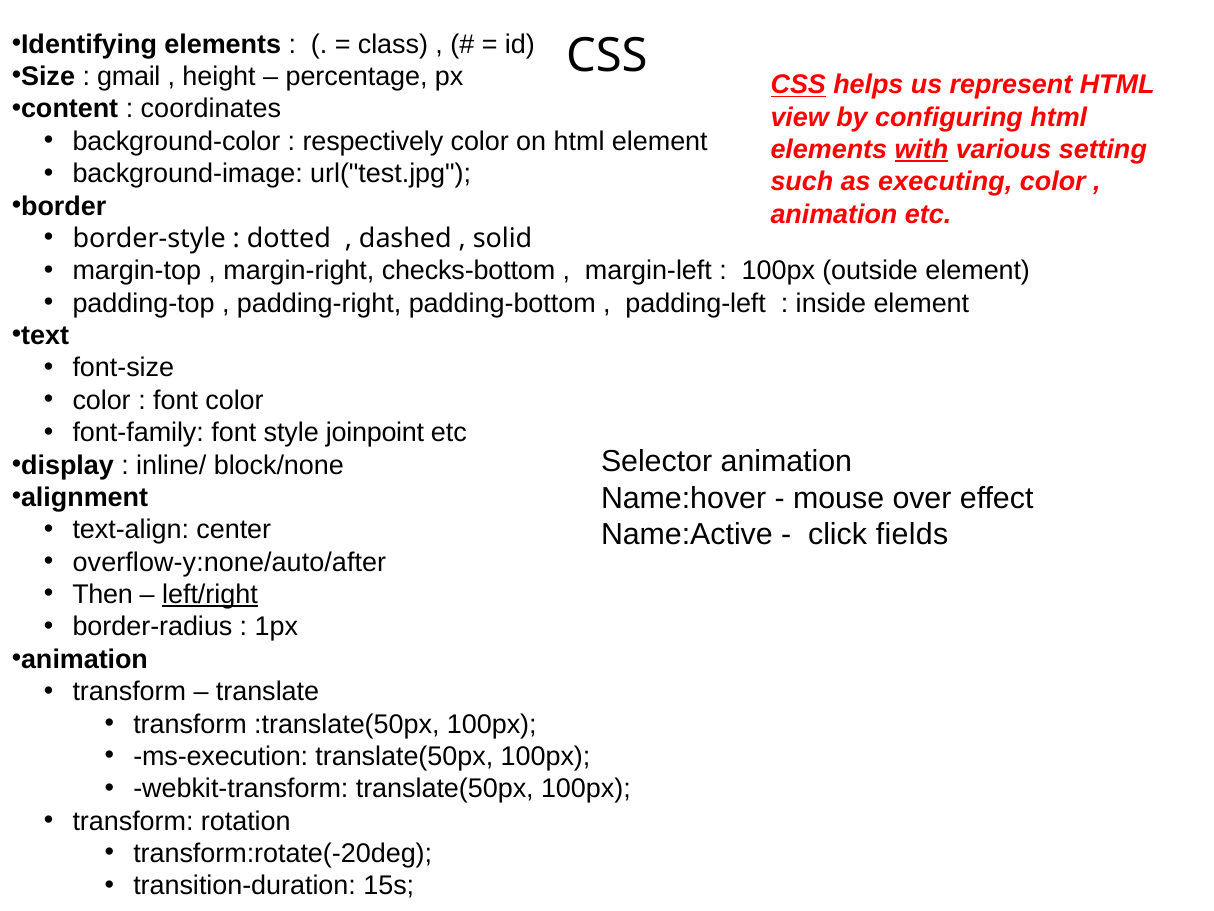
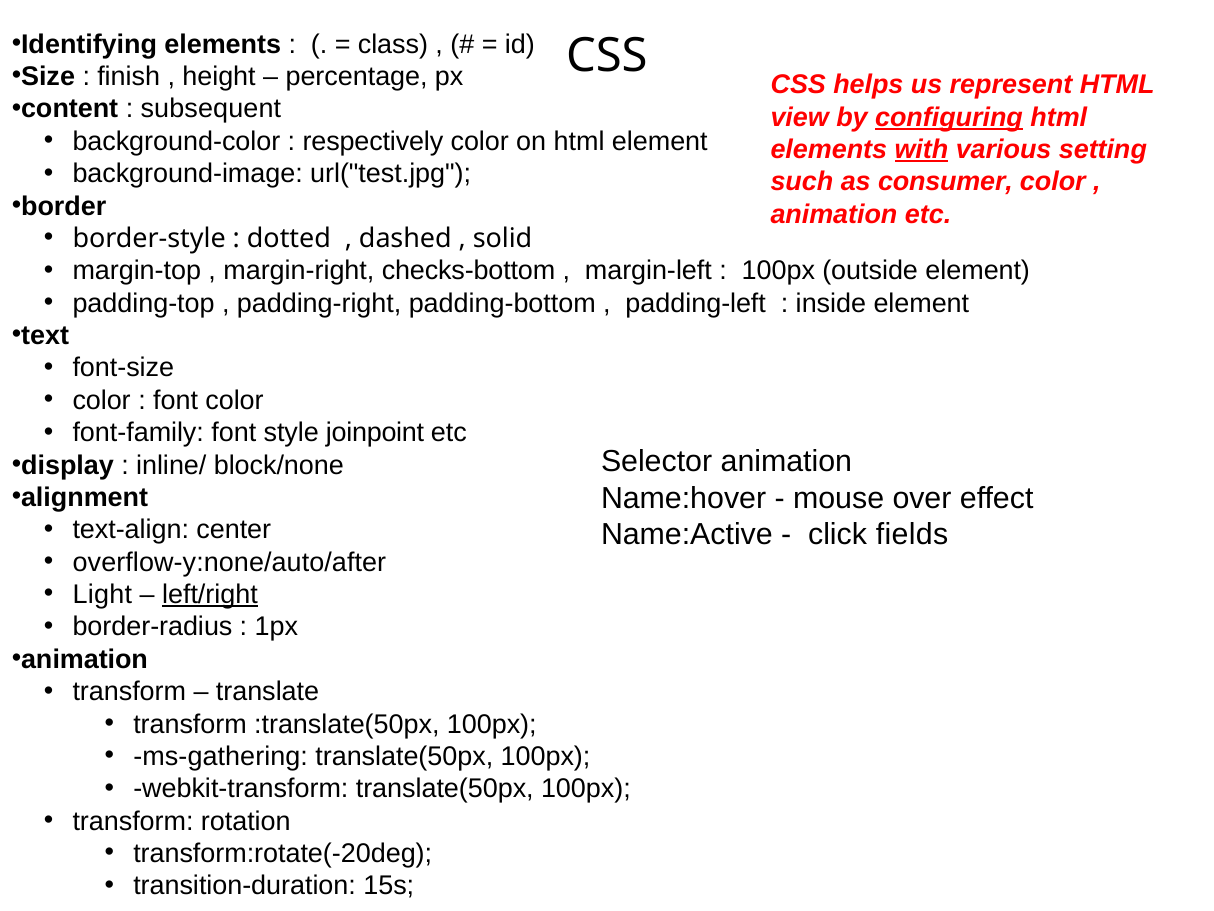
CSS underline: present -> none (798, 85)
gmail: gmail -> finish (129, 77)
coordinates: coordinates -> subsequent (211, 109)
configuring underline: none -> present (949, 117)
executing: executing -> consumer (945, 182)
Then: Then -> Light (102, 594)
ms-execution: ms-execution -> ms-gathering (221, 756)
